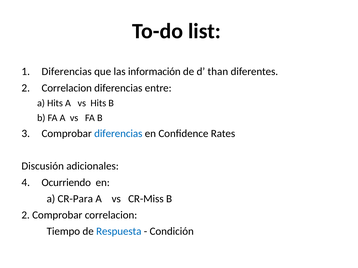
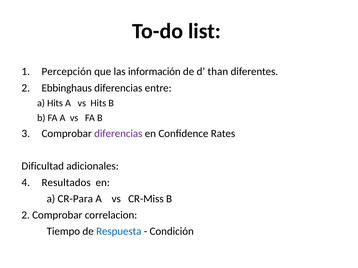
Diferencias: Diferencias -> Percepción (67, 72)
2 Correlacion: Correlacion -> Ebbinghaus (67, 88)
diferencias colour: blue -> purple (118, 134)
Discusión: Discusión -> Dificultad (43, 166)
Ocurriendo: Ocurriendo -> Resultados (66, 183)
